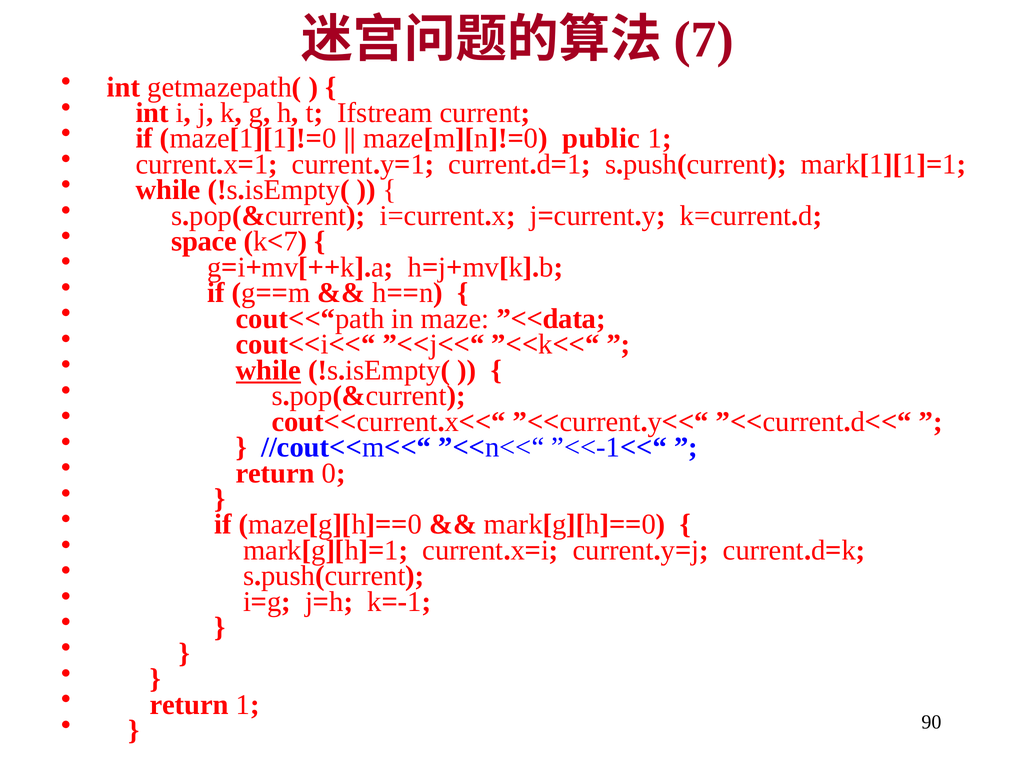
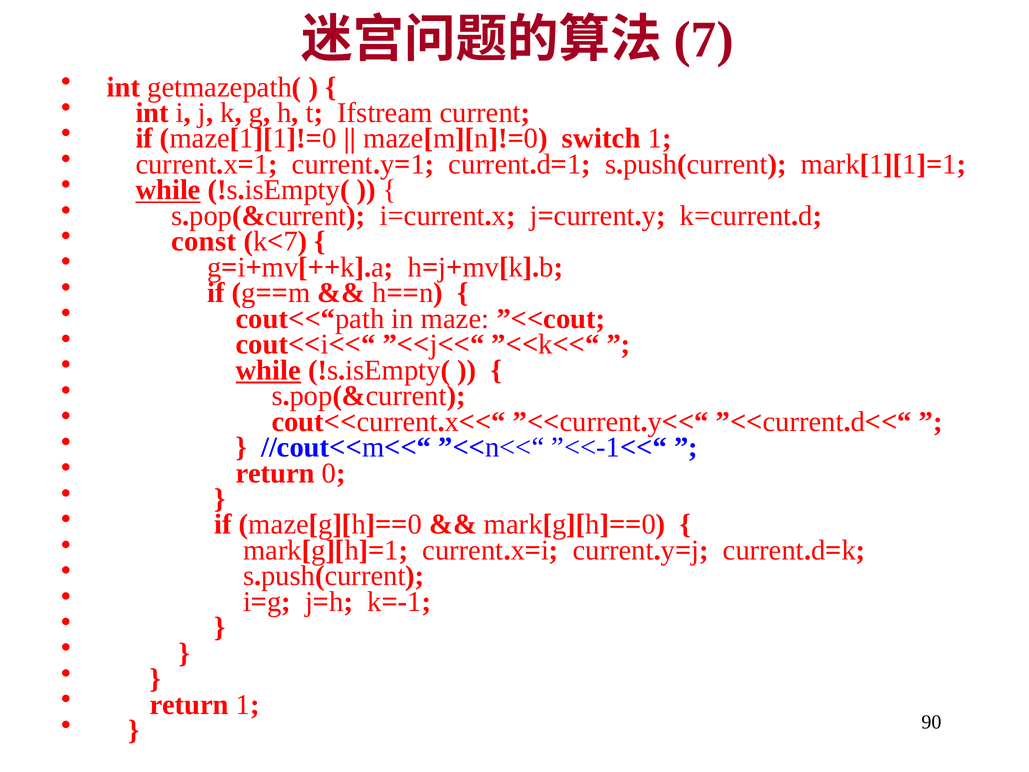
public: public -> switch (601, 139)
while underline: none -> present (168, 190)
space: space -> const (204, 241)
”<<data: ”<<data -> ”<<cout (551, 319)
